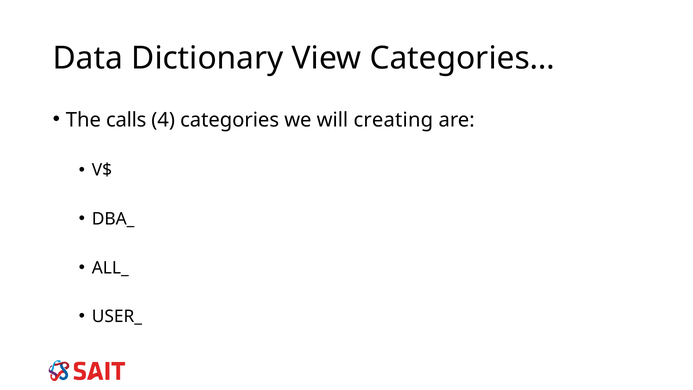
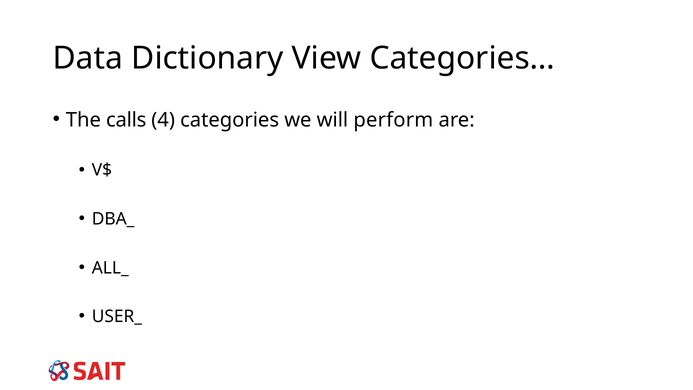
creating: creating -> perform (393, 120)
